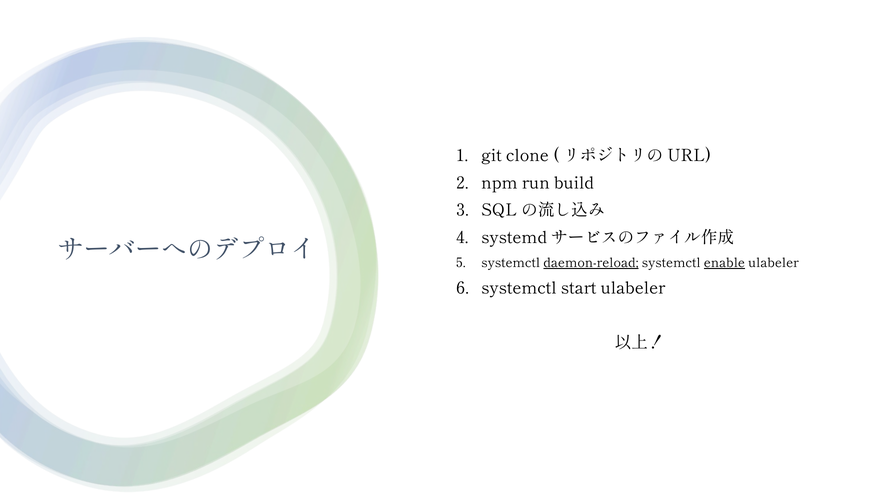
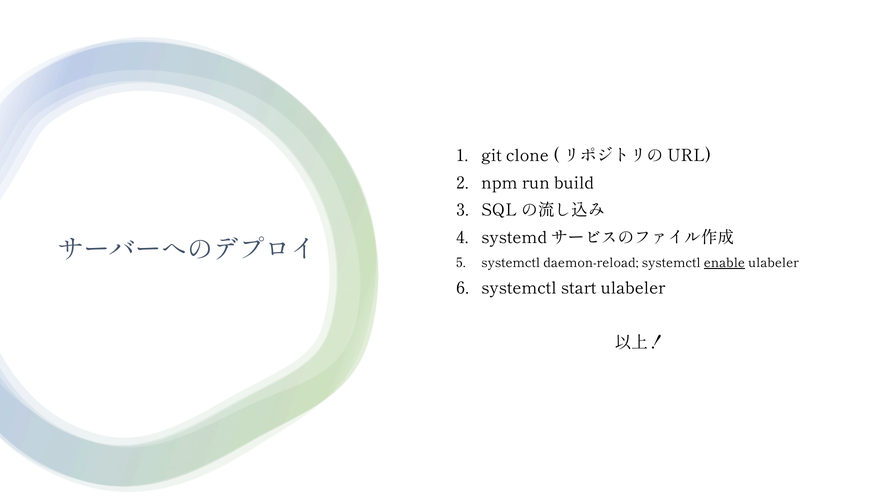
daemon-reload underline: present -> none (591, 263)
